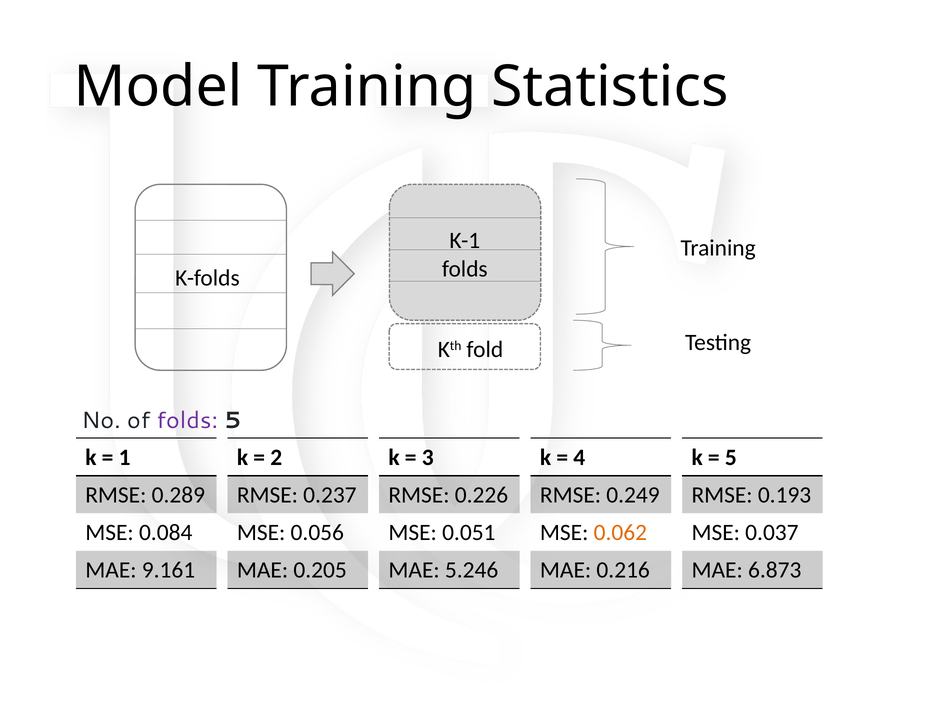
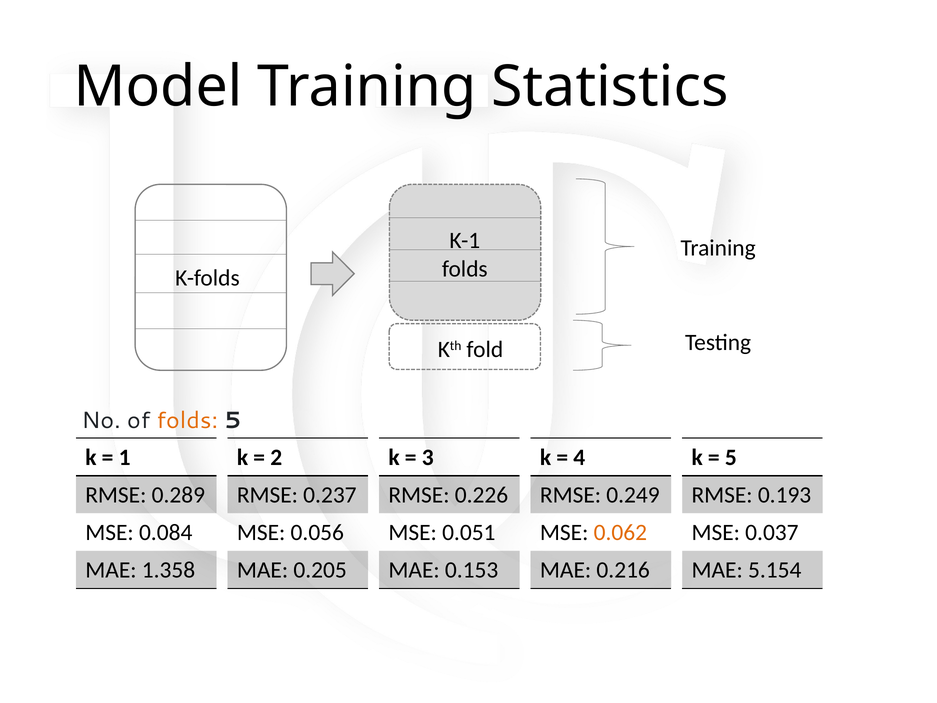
folds colour: purple -> orange (187, 420)
9.161: 9.161 -> 1.358 (168, 570)
5.246: 5.246 -> 0.153 (472, 570)
6.873: 6.873 -> 5.154 (775, 570)
